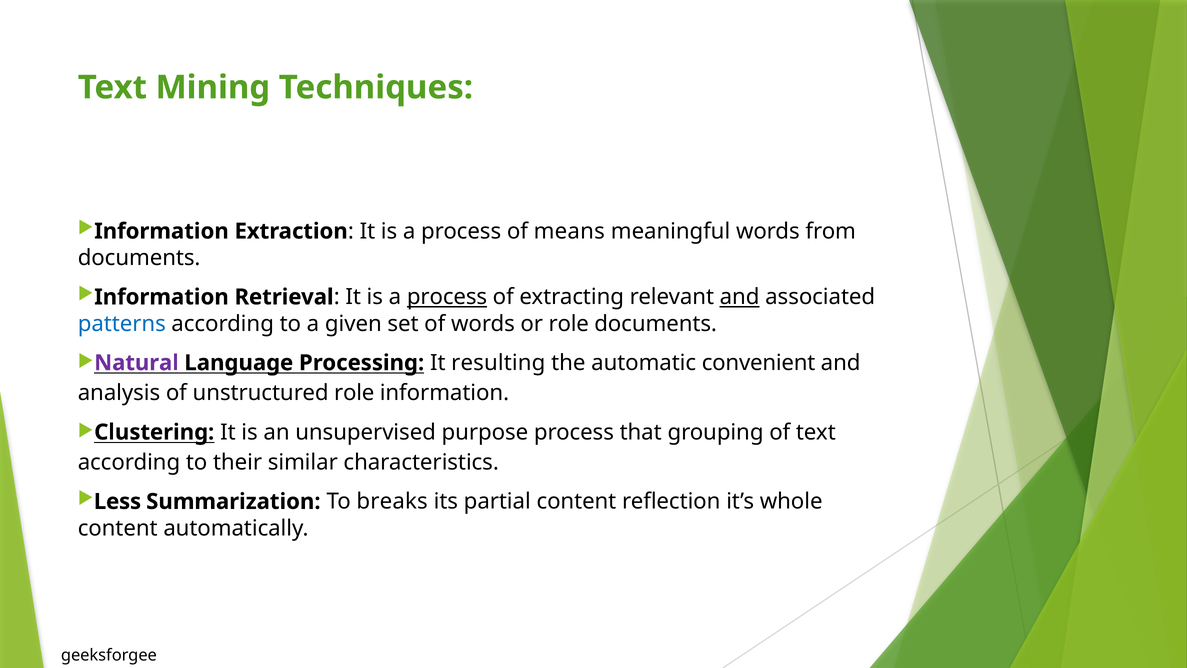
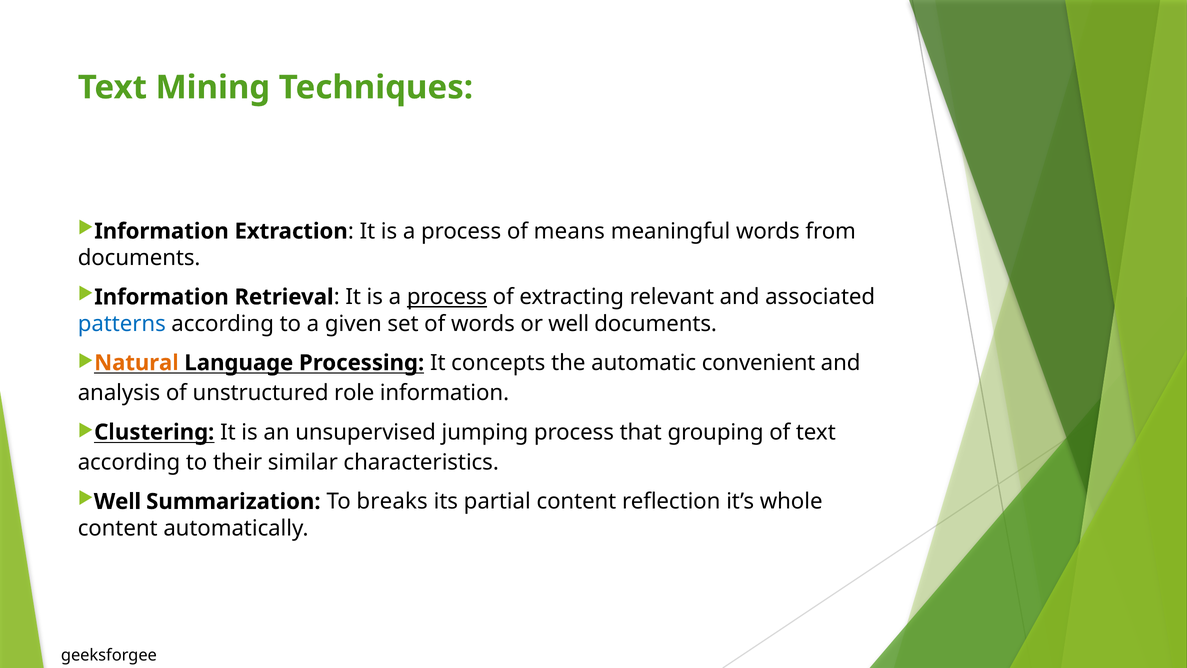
and underline: present -> none (740, 297)
or role: role -> well (569, 324)
Natural colour: purple -> orange (136, 363)
resulting: resulting -> concepts (498, 363)
purpose: purpose -> jumping (485, 432)
Less: Less -> Well (117, 501)
